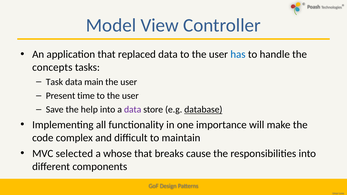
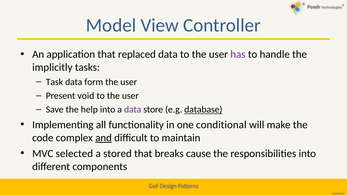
has colour: blue -> purple (238, 54)
concepts: concepts -> implicitly (52, 67)
main: main -> form (94, 82)
time: time -> void (86, 96)
importance: importance -> conditional (221, 125)
and underline: none -> present (104, 138)
whose: whose -> stored (117, 154)
